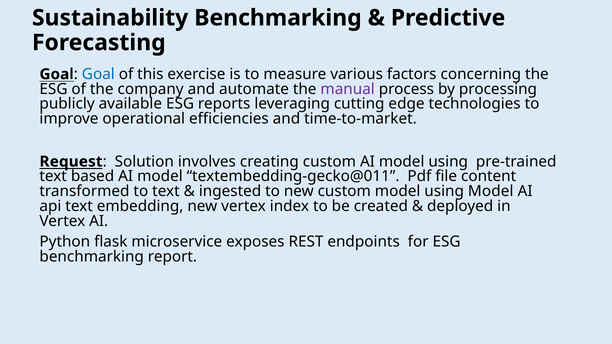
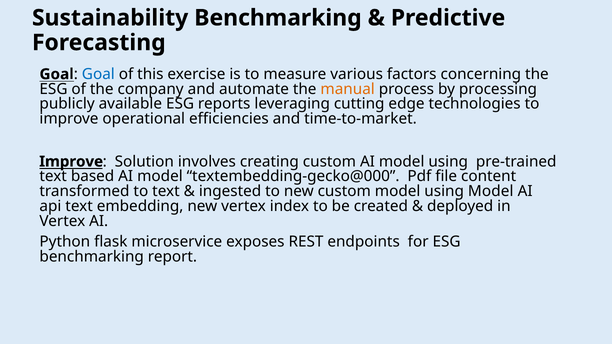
manual colour: purple -> orange (348, 89)
Request: Request -> Improve (71, 162)
textembedding-gecko@011: textembedding-gecko@011 -> textembedding-gecko@000 (293, 177)
